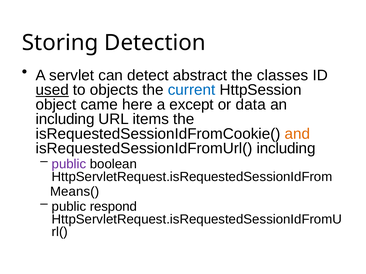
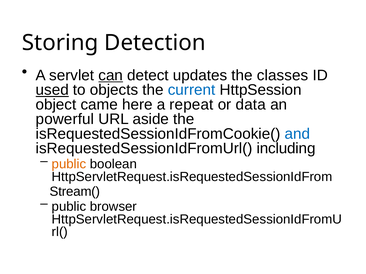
can underline: none -> present (111, 75)
abstract: abstract -> updates (200, 75)
except: except -> repeat (191, 105)
including: including -> powerful (65, 119)
items: items -> aside (151, 119)
and colour: orange -> blue (297, 134)
public colour: purple -> orange (69, 164)
Means(: Means( -> Stream( (75, 192)
respond: respond -> browser (113, 207)
